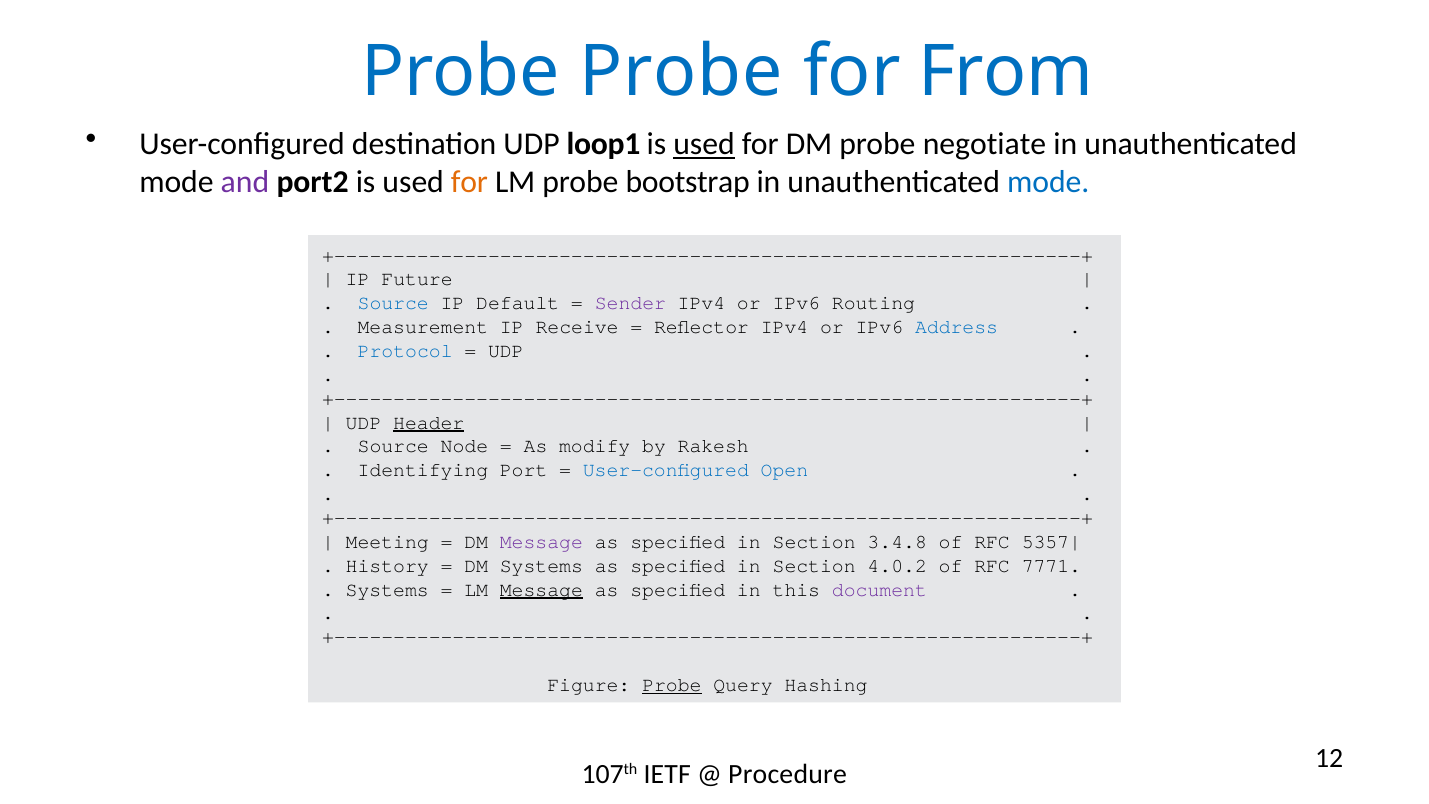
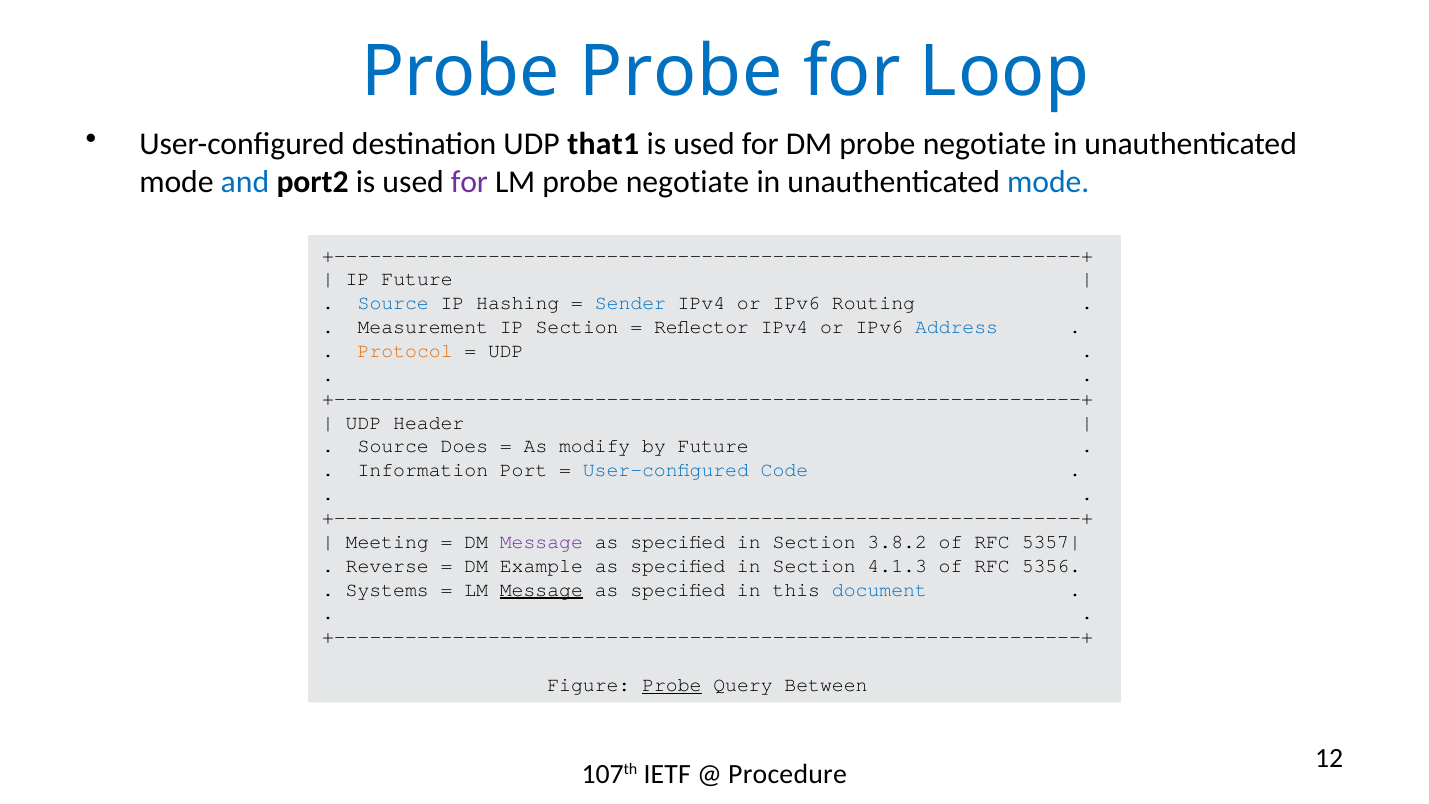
From: From -> Loop (1005, 72)
loop1: loop1 -> that1 (603, 144)
used underline: present -> none (704, 144)
and colour: purple -> blue (245, 182)
for colour: orange -> purple (469, 182)
LM probe bootstrap: bootstrap -> negotiate (688, 182)
Default: Default -> Hashing (518, 303)
Sender colour: purple -> blue (630, 303)
IP Receive: Receive -> Section (577, 327)
Protocol colour: blue -> orange (405, 351)
Header underline: present -> none (429, 422)
Node: Node -> Does (464, 446)
by Rakesh: Rakesh -> Future (713, 446)
Identifying: Identifying -> Information (423, 470)
Open: Open -> Code (784, 470)
3.4.8: 3.4.8 -> 3.8.2 (897, 542)
History: History -> Reverse (387, 566)
DM Systems: Systems -> Example (541, 566)
4.0.2: 4.0.2 -> 4.1.3 (897, 566)
7771: 7771 -> 5356 (1051, 566)
document colour: purple -> blue (879, 589)
Hashing: Hashing -> Between (826, 685)
